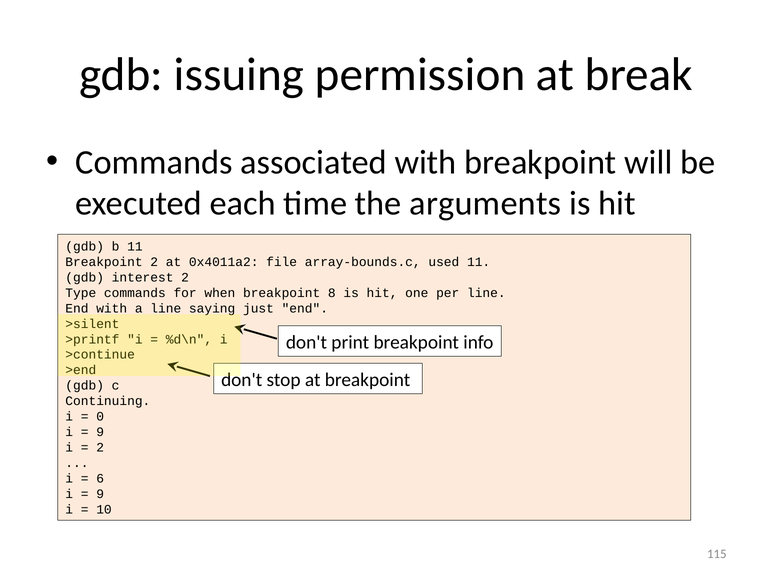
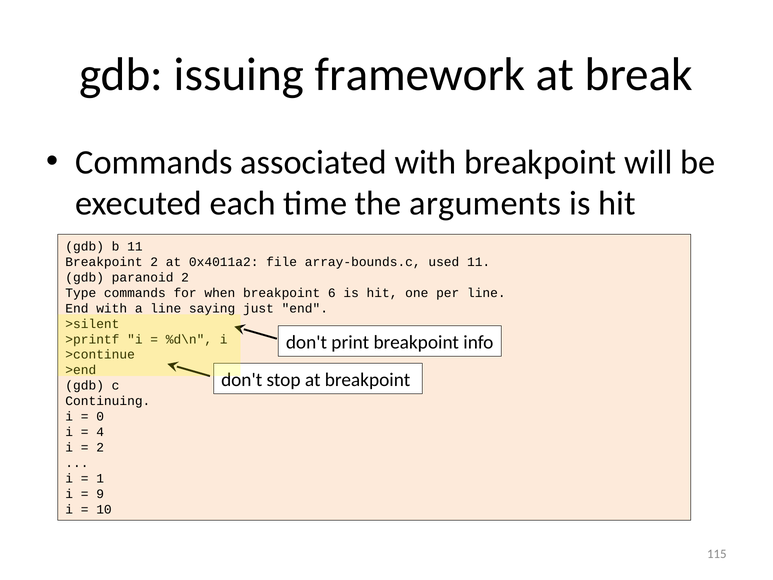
permission: permission -> framework (420, 75)
interest: interest -> paranoid (143, 277)
8: 8 -> 6 (332, 293)
9: 9 -> 4 (100, 432)
6: 6 -> 1 (100, 478)
